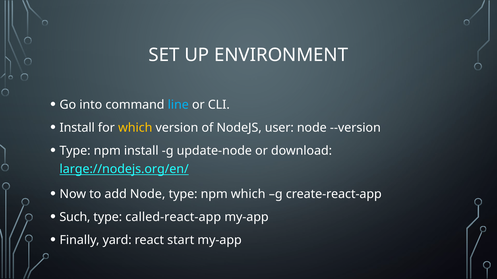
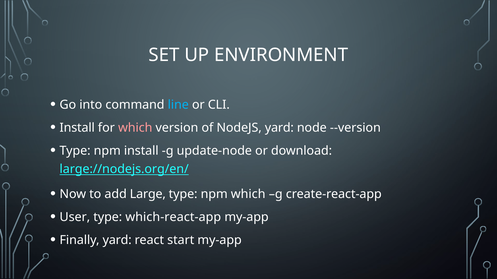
which colour: yellow -> pink (135, 128)
NodeJS user: user -> yard (279, 128)
add Node: Node -> Large (148, 194)
Such: Such -> User (75, 218)
called-react-app: called-react-app -> which-react-app (173, 218)
